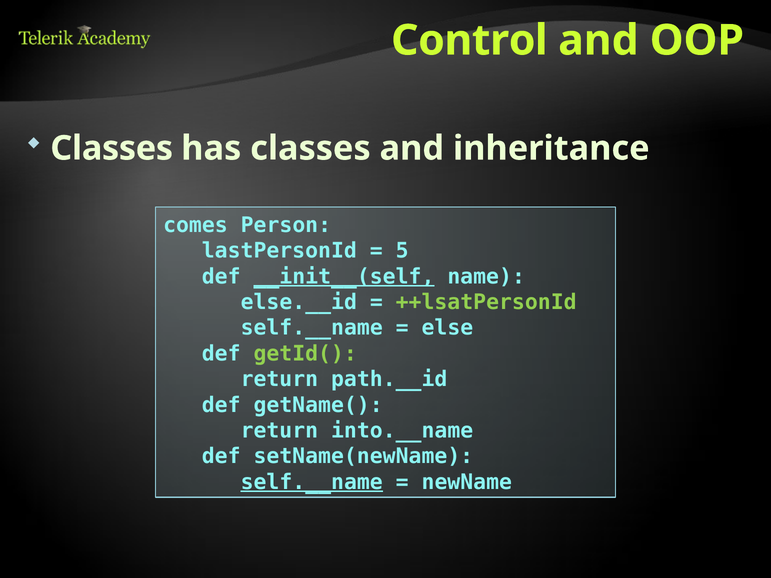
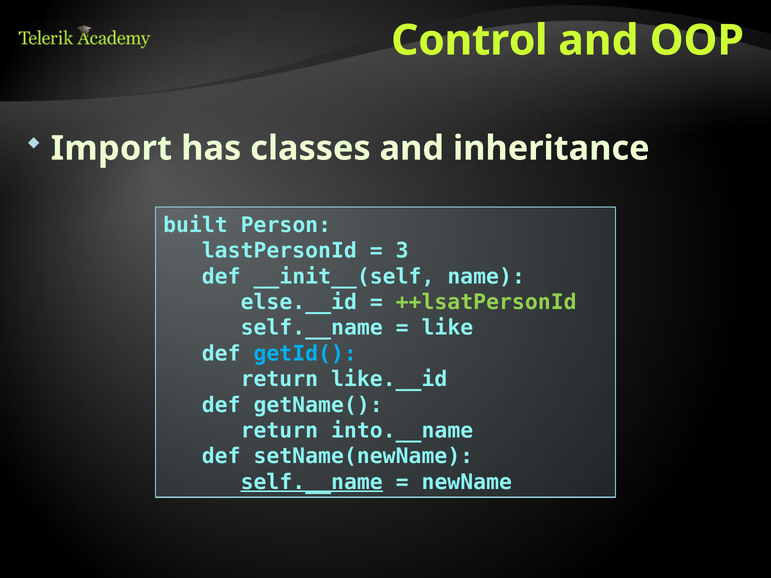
Classes: Classes -> Import (111, 148)
comes: comes -> built (195, 225)
5: 5 -> 3 (402, 251)
__init__(self underline: present -> none (344, 277)
else: else -> like (447, 328)
getId( colour: light green -> light blue (305, 354)
path.__id: path.__id -> like.__id (389, 379)
